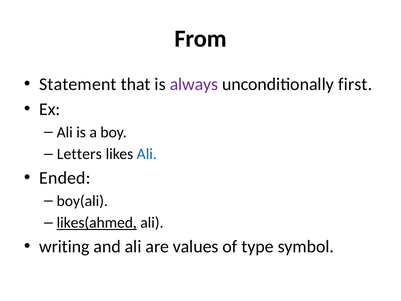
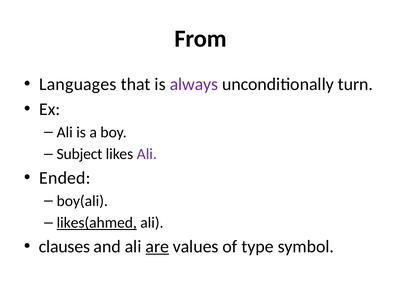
Statement: Statement -> Languages (78, 84)
first: first -> turn (355, 84)
Letters: Letters -> Subject (79, 154)
Ali colour: blue -> purple (147, 154)
writing: writing -> clauses (64, 246)
are underline: none -> present (157, 246)
